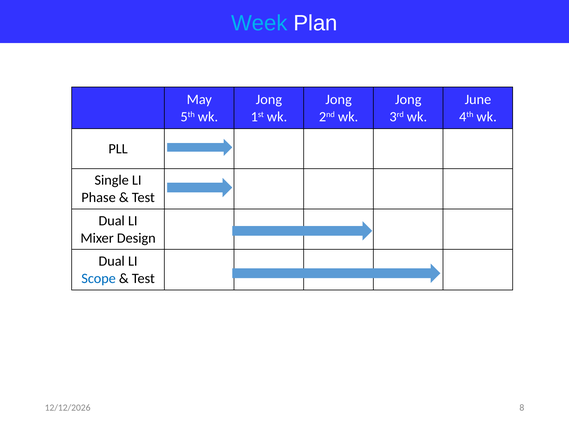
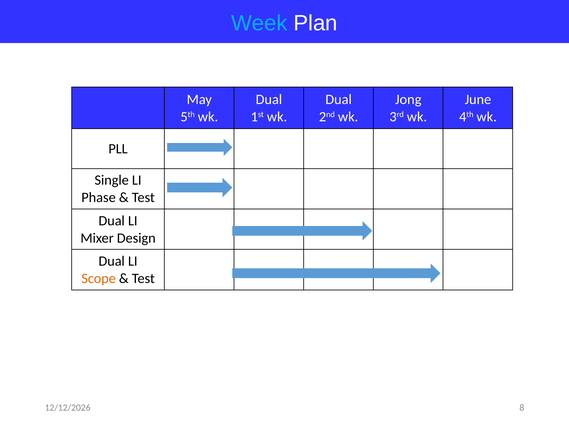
Jong: Jong -> Dual (269, 99)
Jong: Jong -> Dual (339, 99)
Scope colour: blue -> orange (99, 278)
